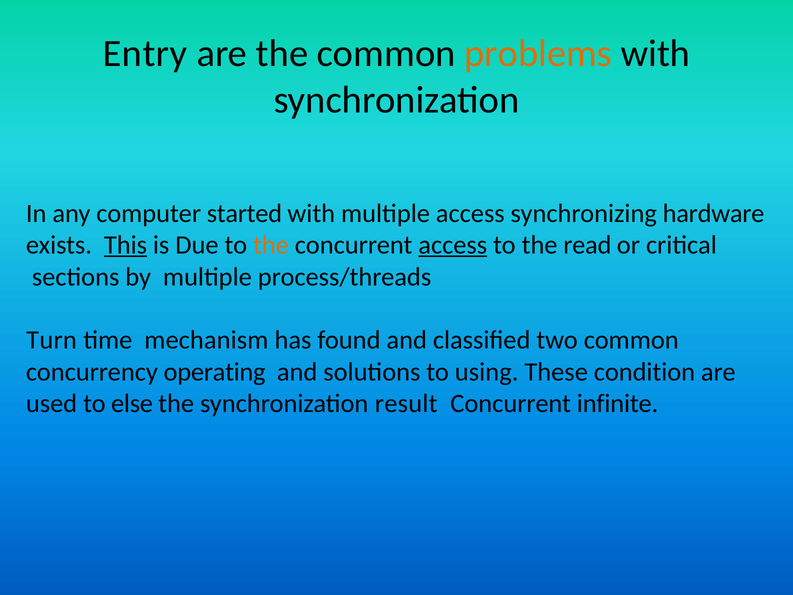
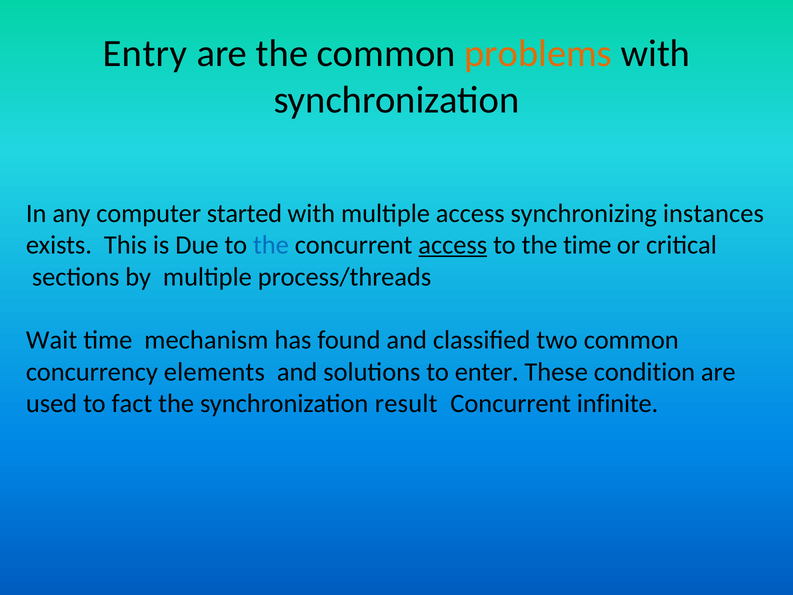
hardware: hardware -> instances (713, 213)
This underline: present -> none (125, 245)
the colour: orange -> blue (271, 245)
the read: read -> time (587, 245)
Turn: Turn -> Wait (52, 340)
operating: operating -> elements (214, 372)
using: using -> enter (487, 372)
else: else -> fact (132, 404)
